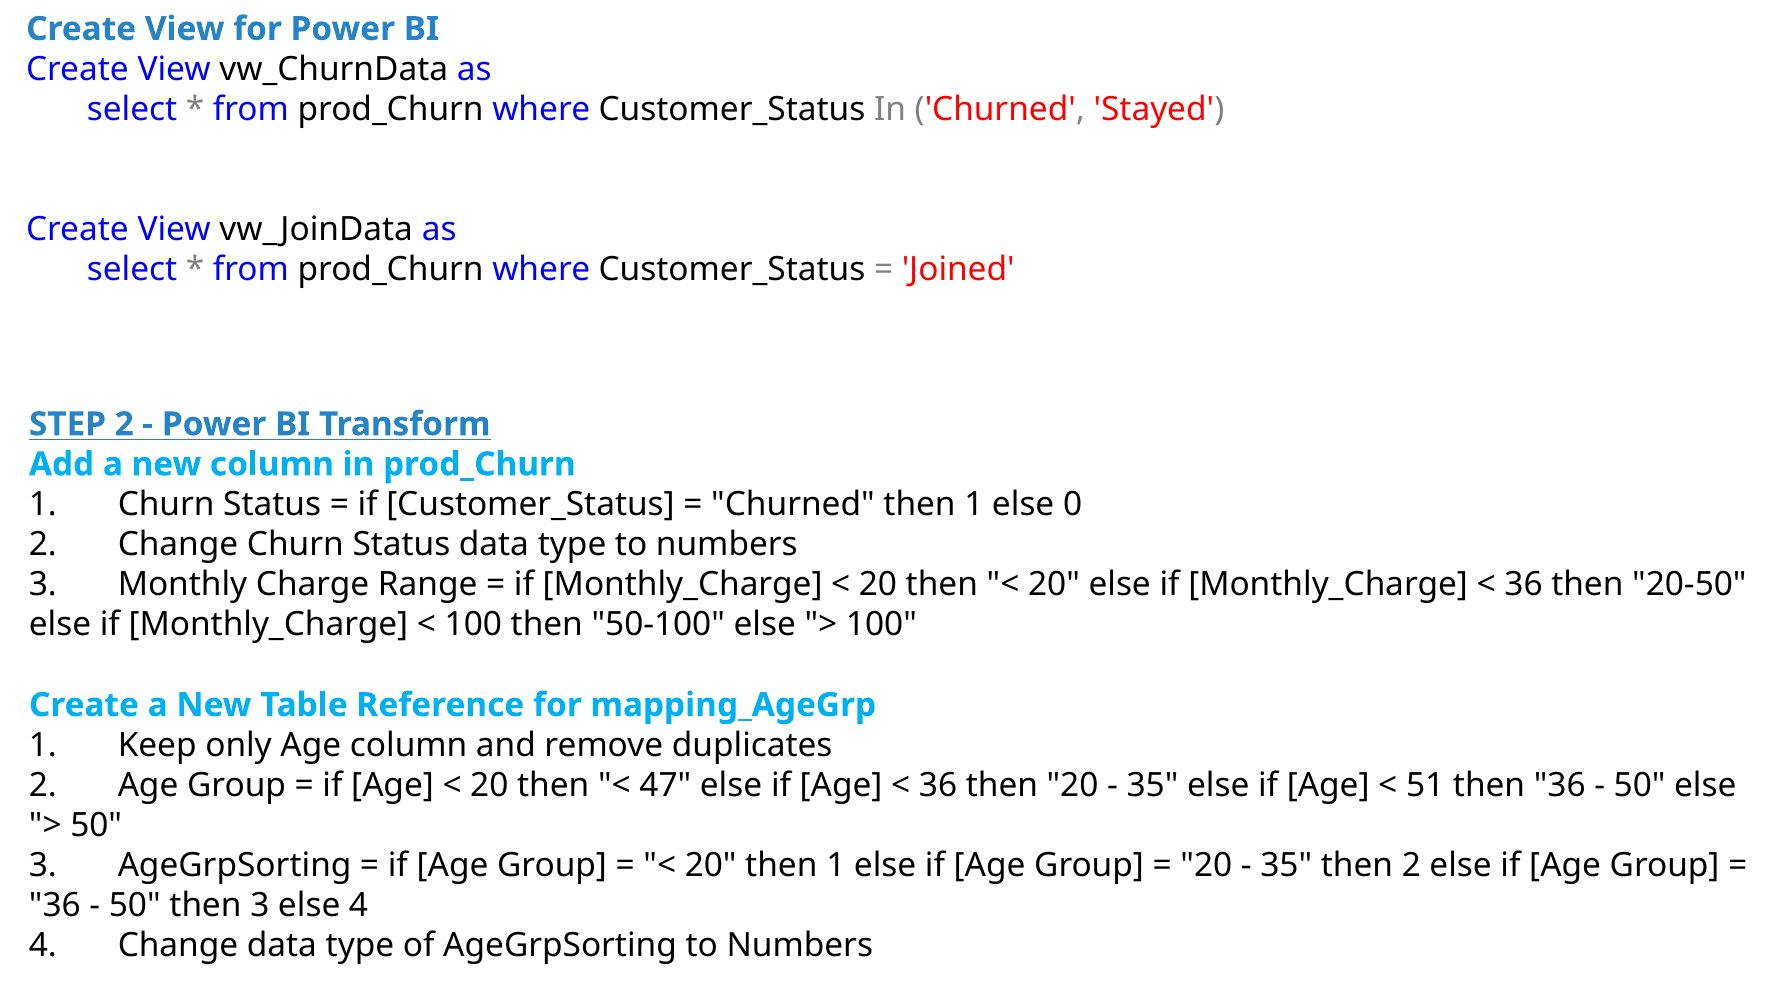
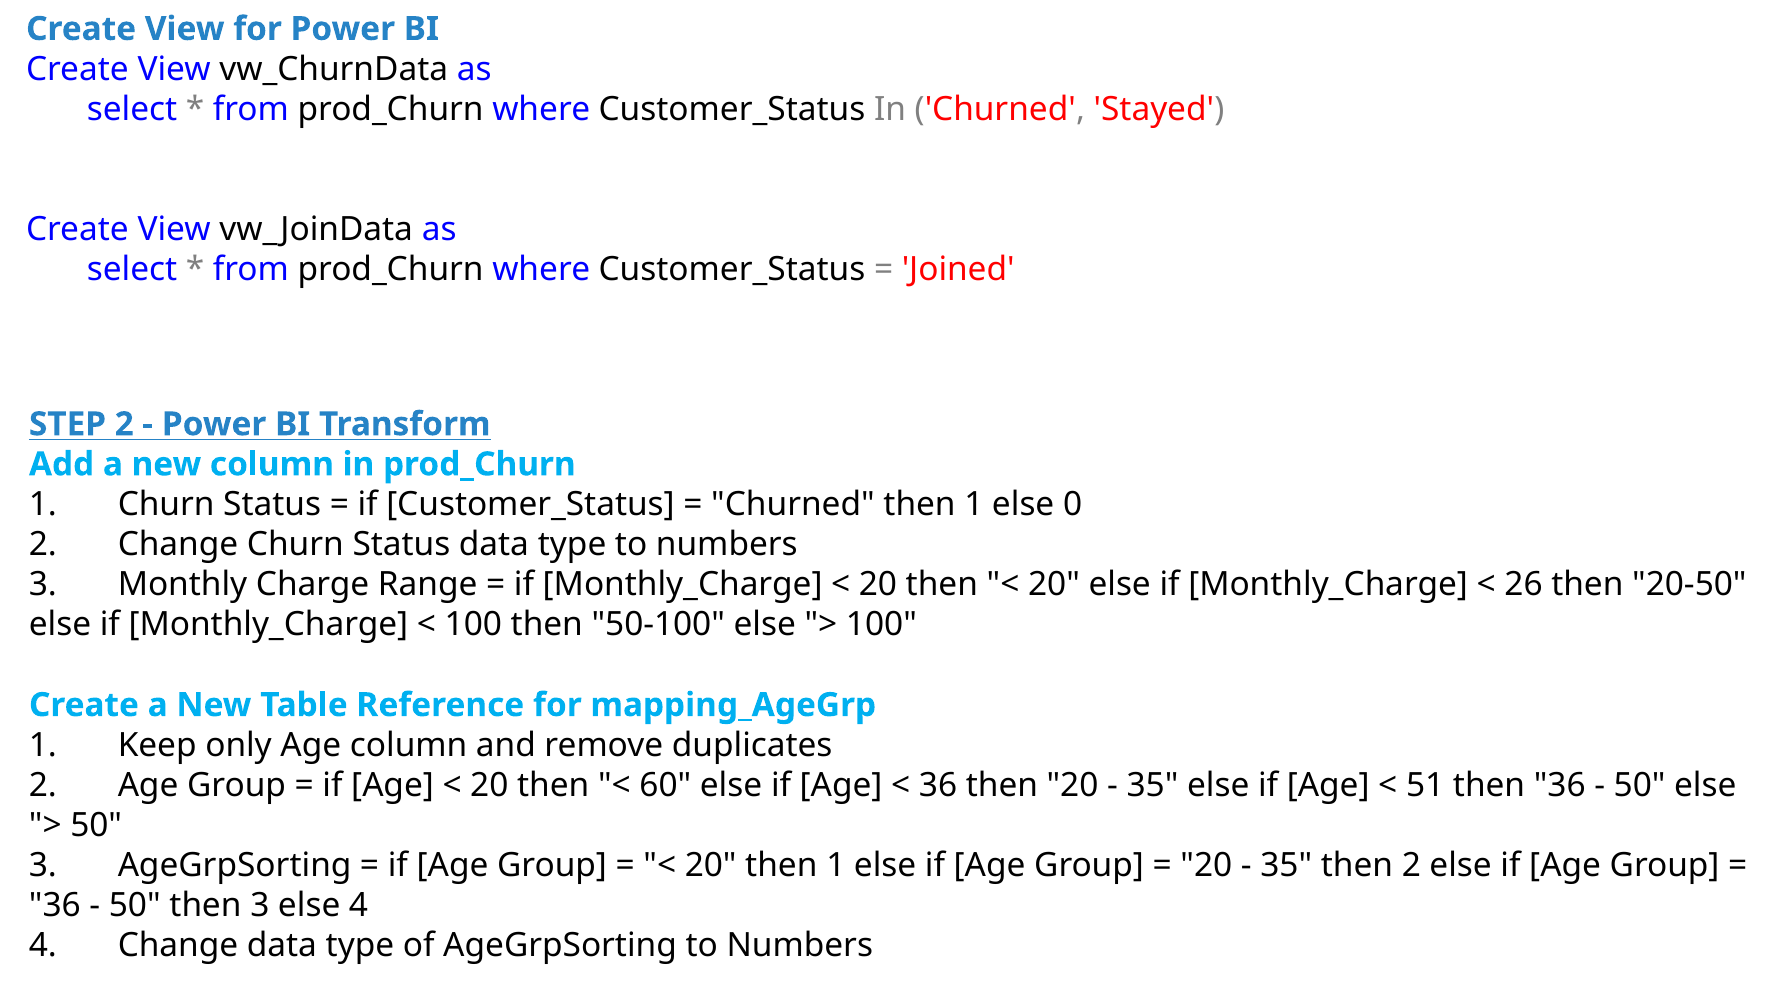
36: 36 -> 26 (1524, 585)
47: 47 -> 60 (665, 785)
